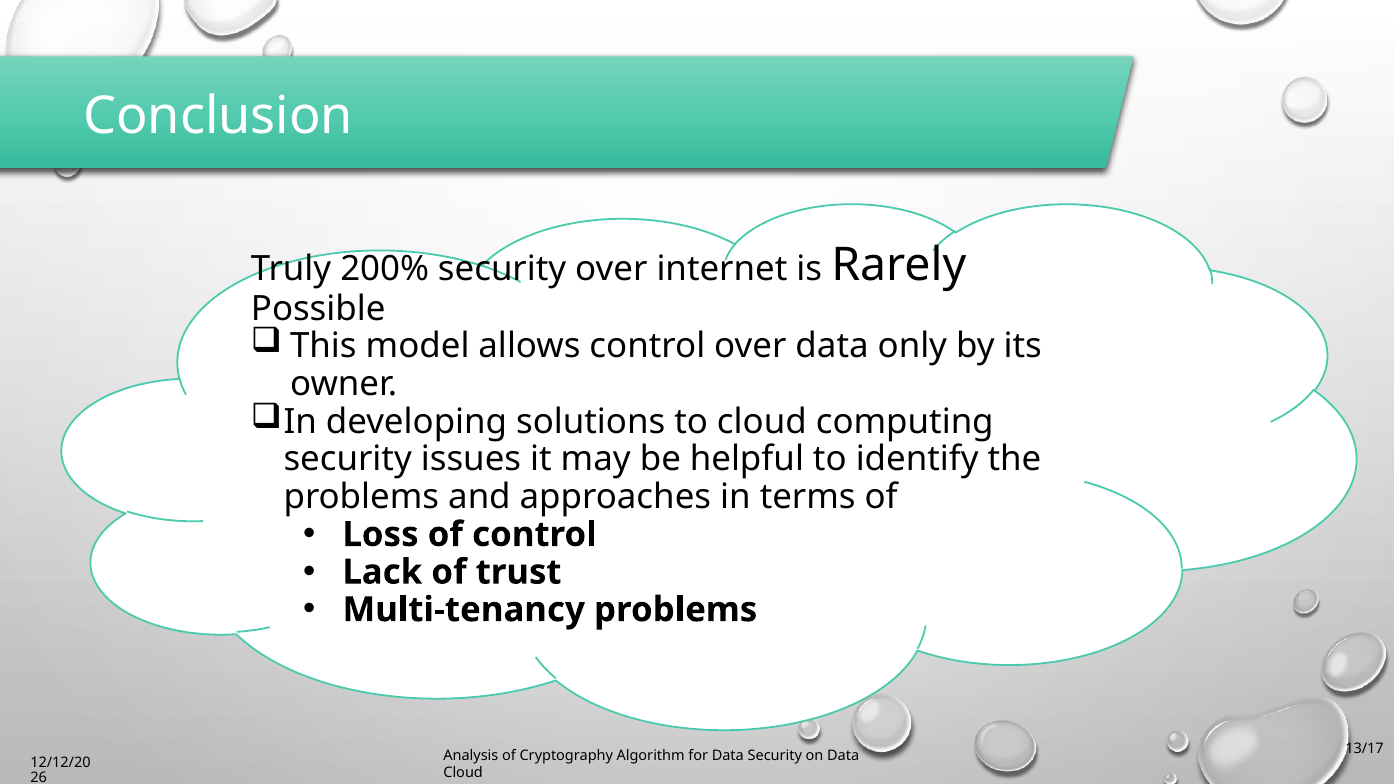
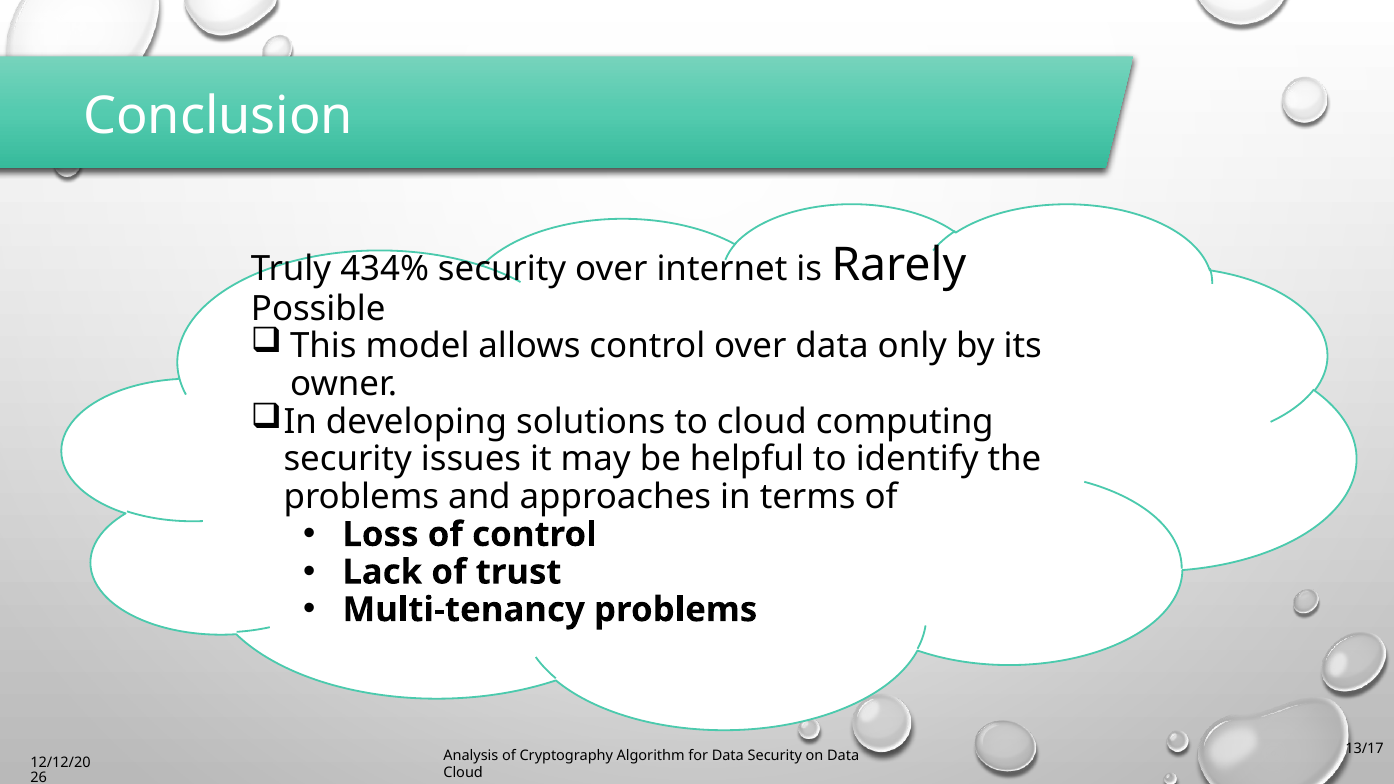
200%: 200% -> 434% (385, 269)
